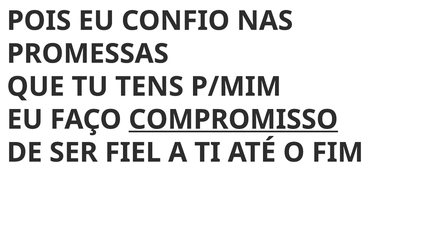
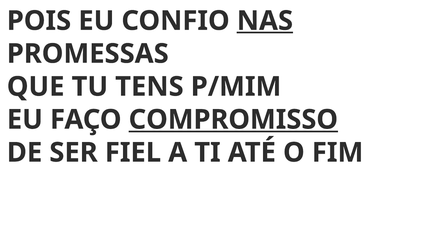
NAS underline: none -> present (265, 21)
